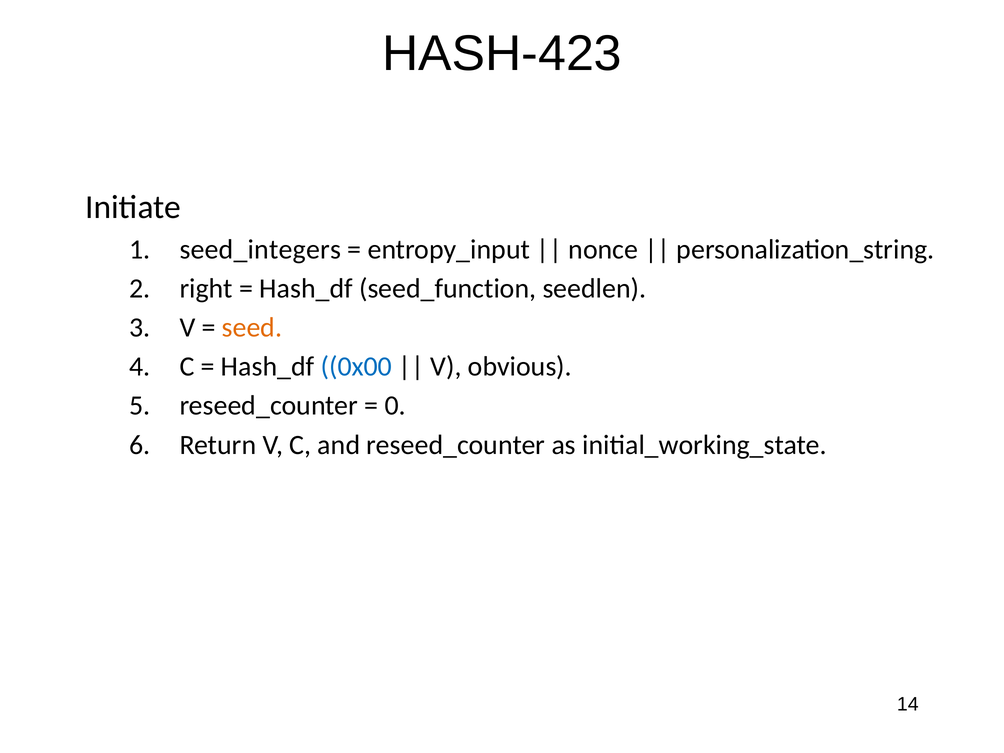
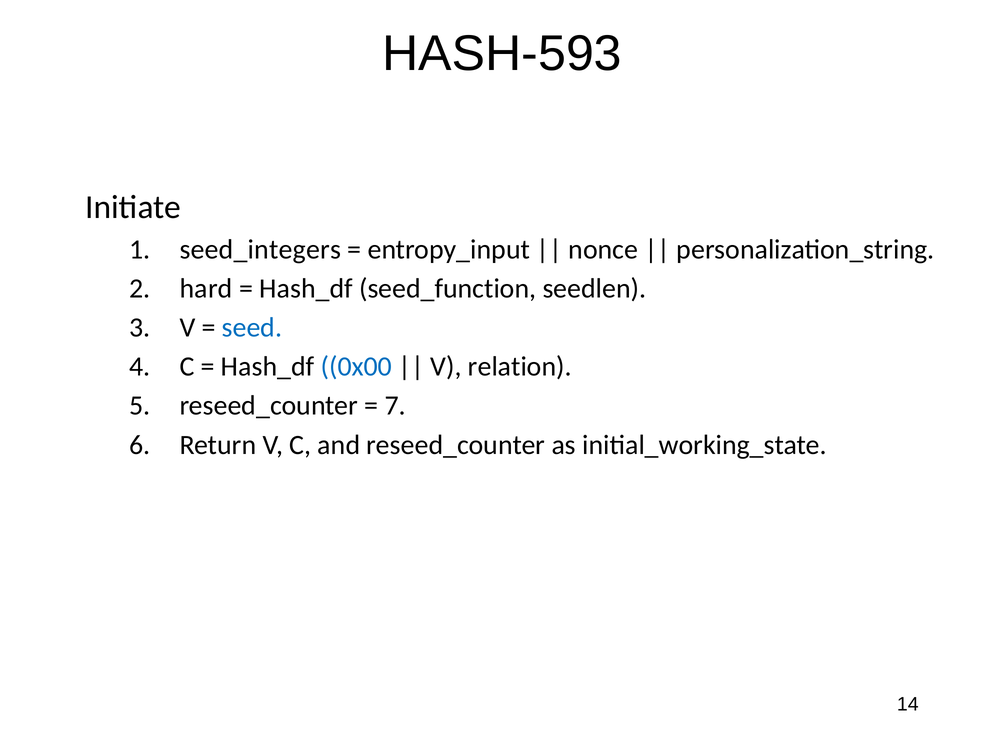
HASH-423: HASH-423 -> HASH-593 (502, 54)
right: right -> hard (206, 289)
seed colour: orange -> blue (252, 328)
obvious: obvious -> relation (520, 367)
0: 0 -> 7 (395, 406)
